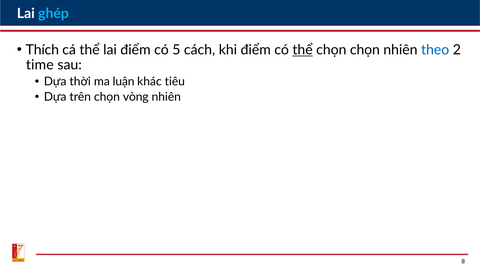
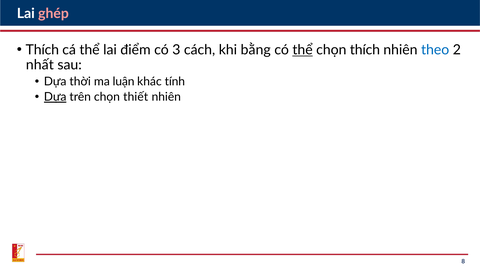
ghép colour: light blue -> pink (53, 14)
5: 5 -> 3 (176, 50)
khi điểm: điểm -> bằng (256, 50)
chọn chọn: chọn -> thích (365, 50)
time: time -> nhất (40, 65)
tiêu: tiêu -> tính (175, 82)
Dựa underline: none -> present (55, 97)
vòng: vòng -> thiết (136, 97)
